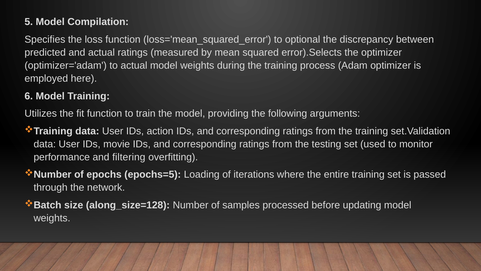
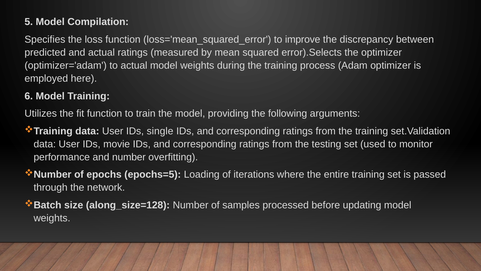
optional: optional -> improve (303, 39)
action: action -> single (160, 131)
and filtering: filtering -> number (129, 157)
